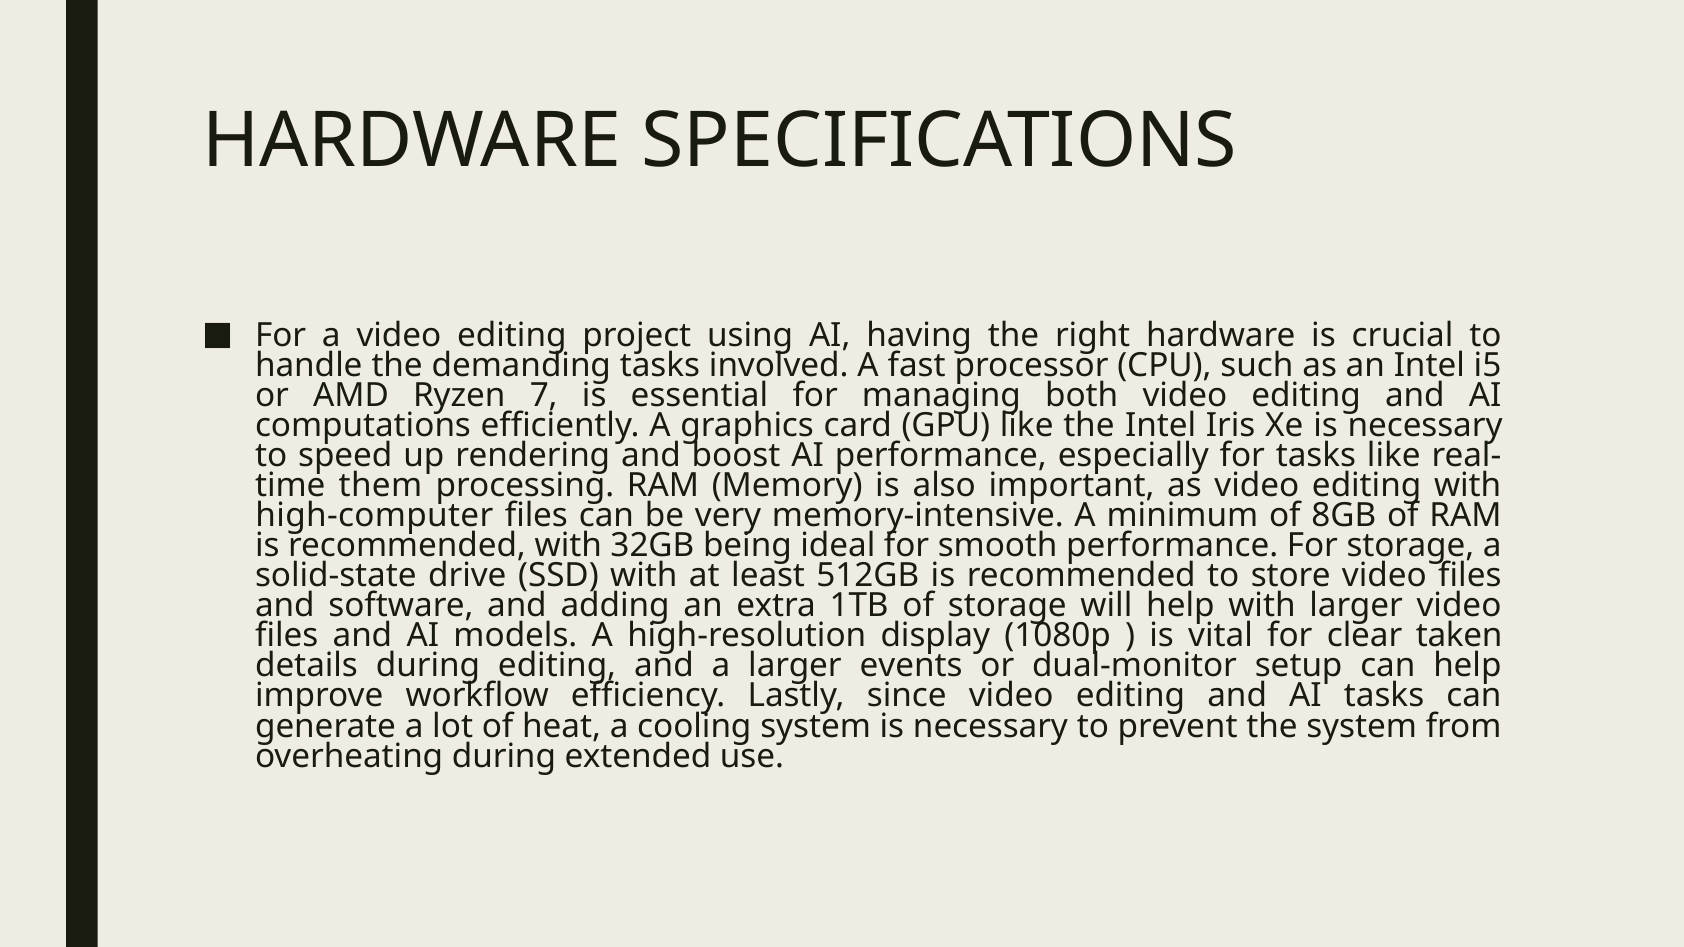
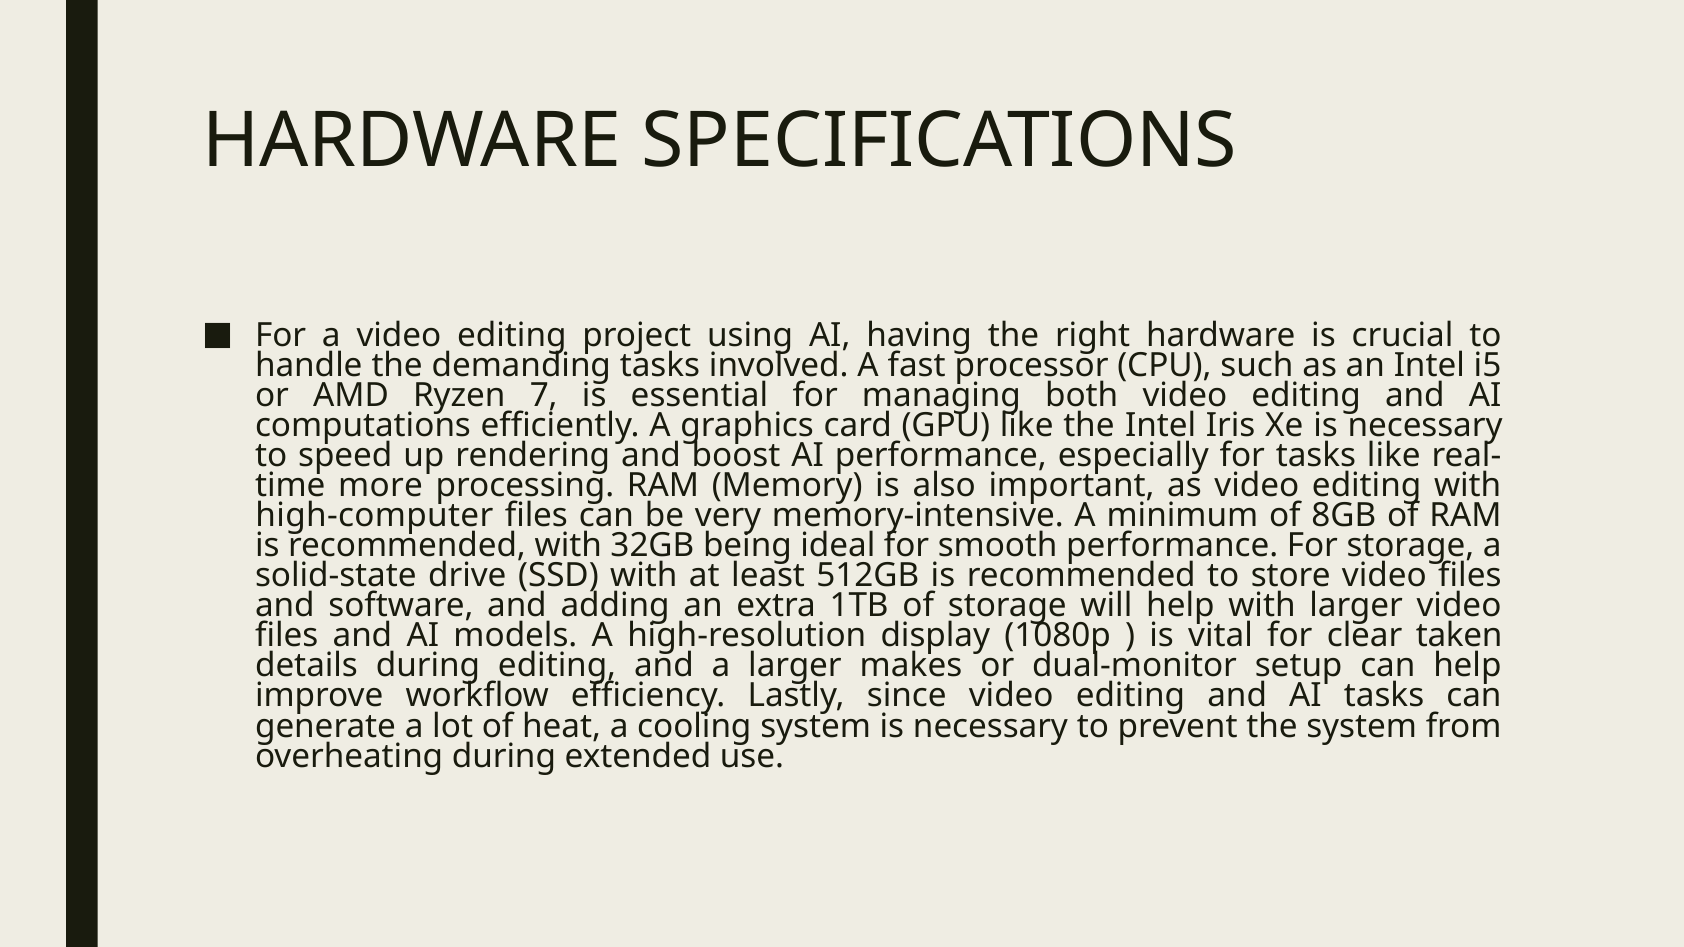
them: them -> more (381, 486)
events: events -> makes (911, 666)
